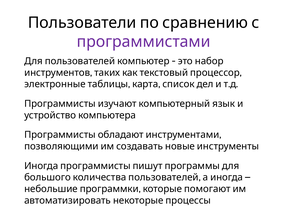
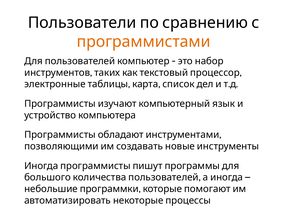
программистами colour: purple -> orange (144, 42)
